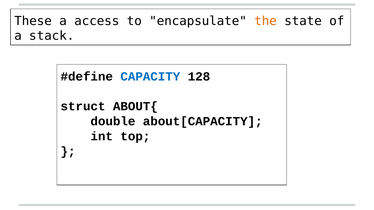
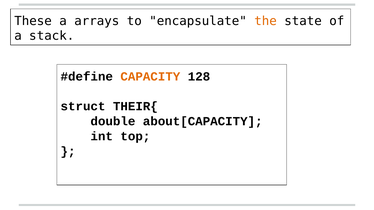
access: access -> arrays (97, 21)
CAPACITY colour: blue -> orange (150, 77)
ABOUT{: ABOUT{ -> THEIR{ (135, 107)
